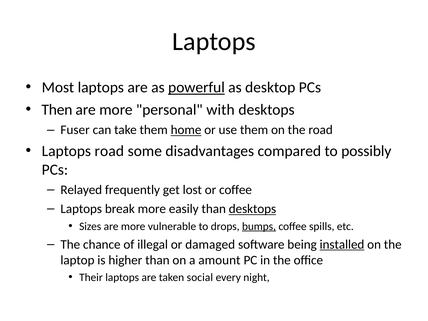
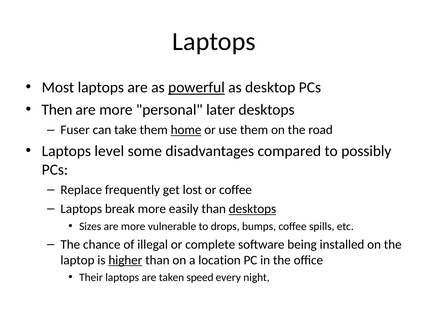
with: with -> later (221, 110)
Laptops road: road -> level (109, 151)
Relayed: Relayed -> Replace (81, 190)
bumps underline: present -> none (259, 226)
damaged: damaged -> complete (210, 244)
installed underline: present -> none (342, 244)
higher underline: none -> present (125, 260)
amount: amount -> location (220, 260)
social: social -> speed (200, 277)
